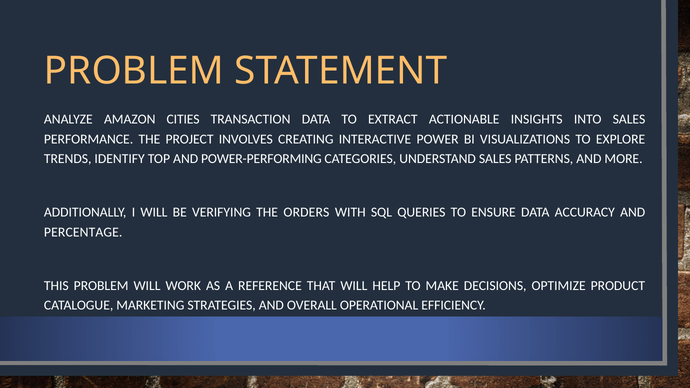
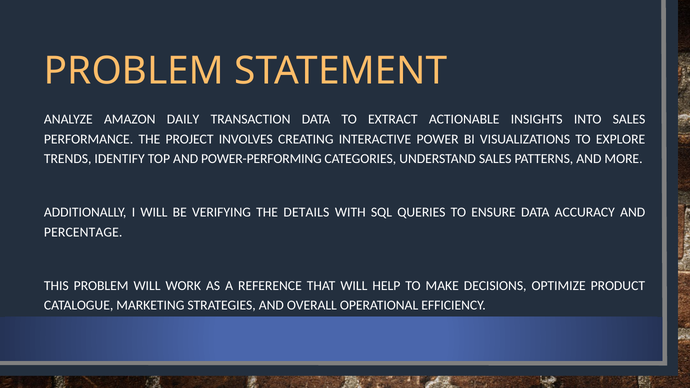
CITIES: CITIES -> DAILY (183, 120)
ORDERS: ORDERS -> DETAILS (306, 212)
